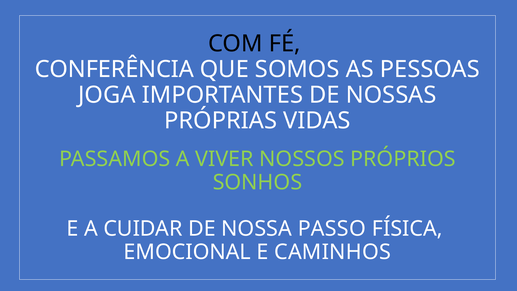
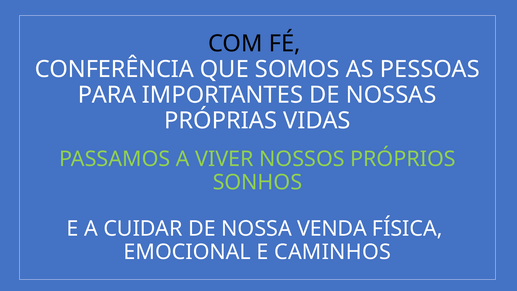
JOGA: JOGA -> PARA (107, 95)
PASSO: PASSO -> VENDA (332, 229)
